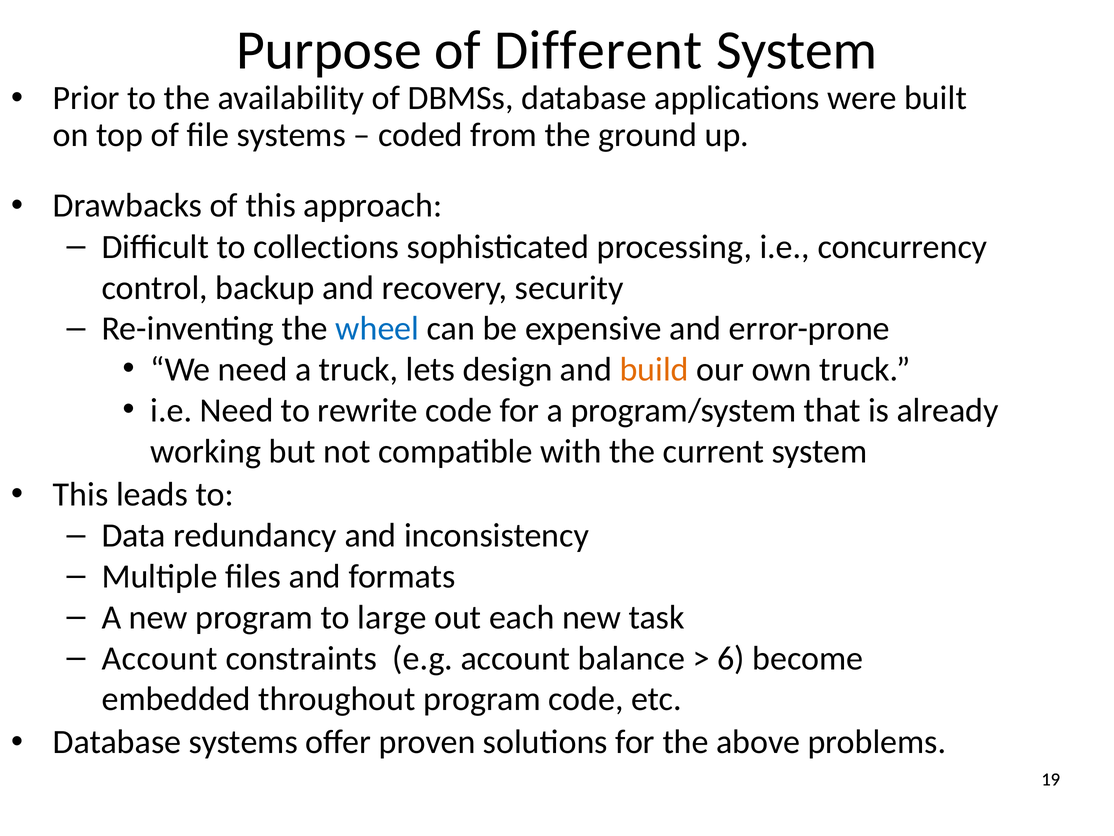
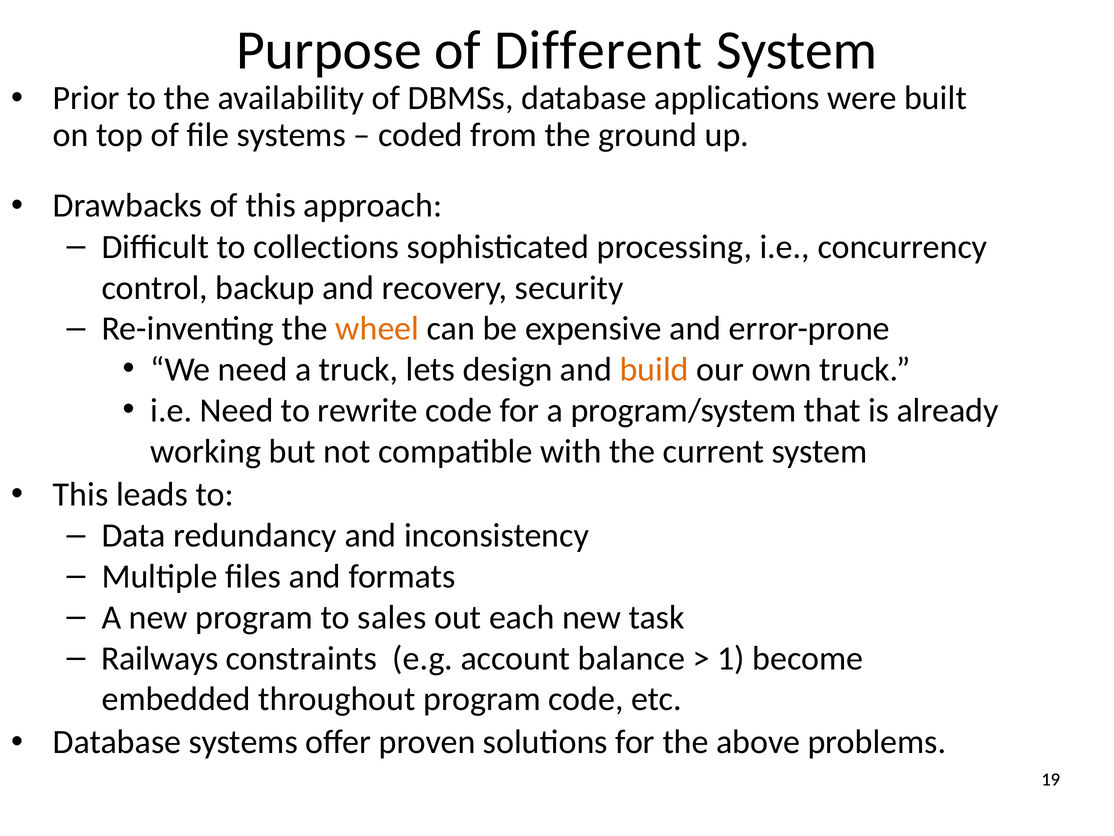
wheel colour: blue -> orange (377, 329)
large: large -> sales (392, 617)
Account: Account -> Railways (160, 658)
6: 6 -> 1 (731, 658)
